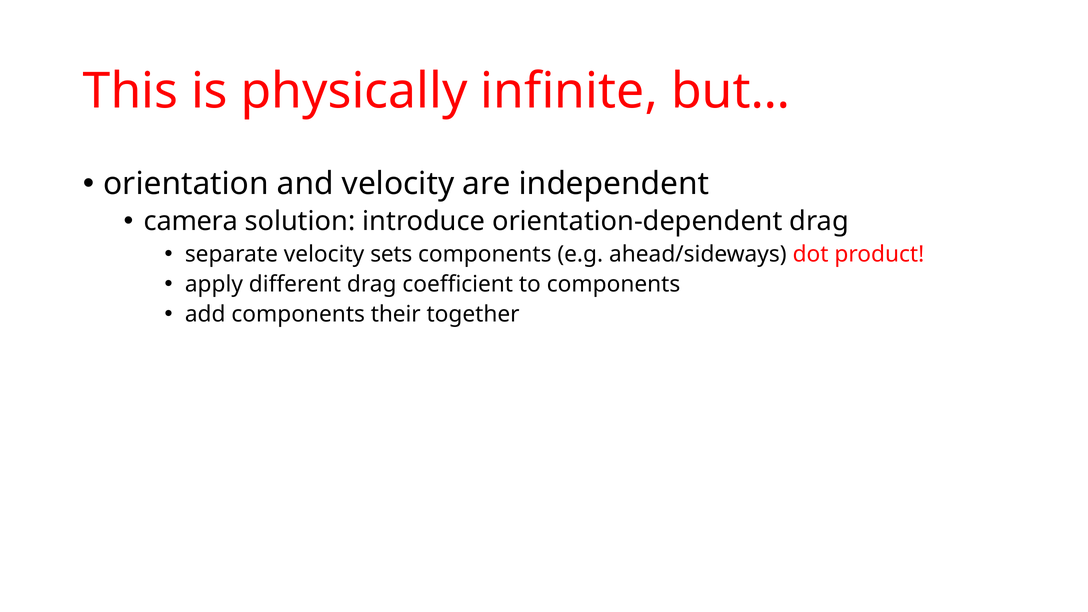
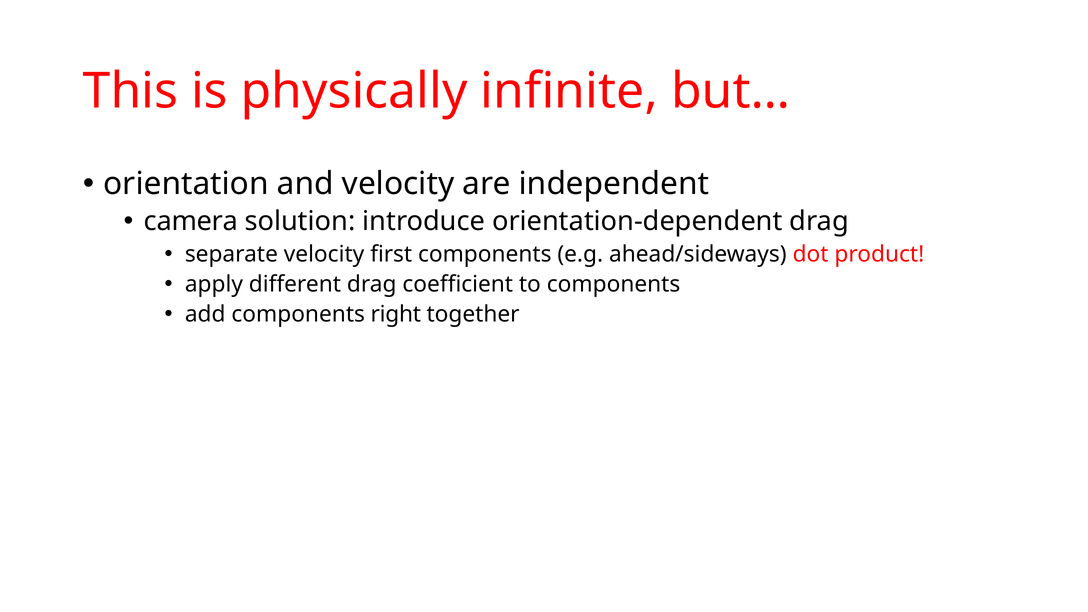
sets: sets -> first (391, 254)
their: their -> right (396, 314)
